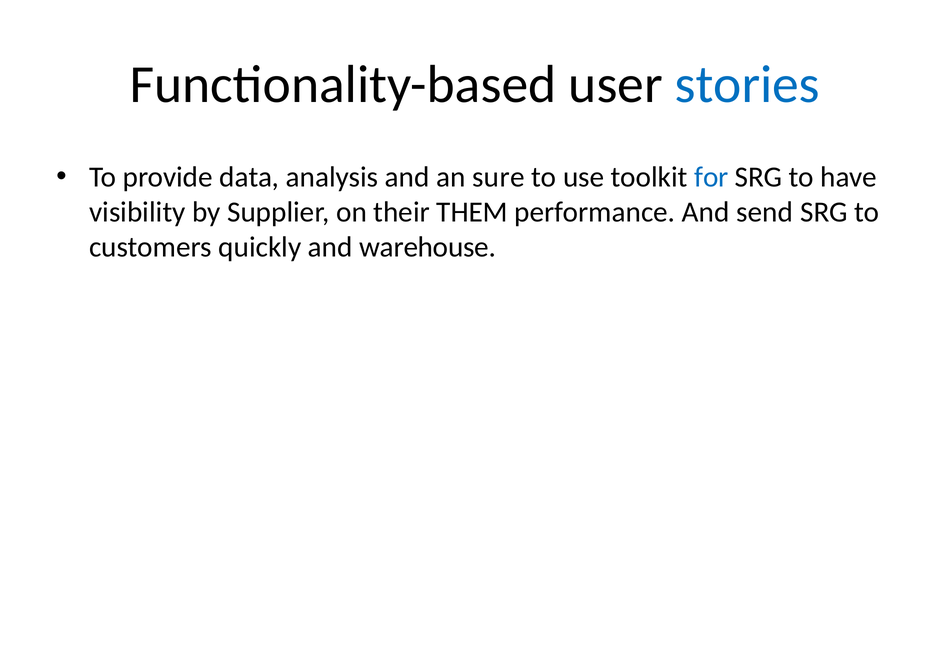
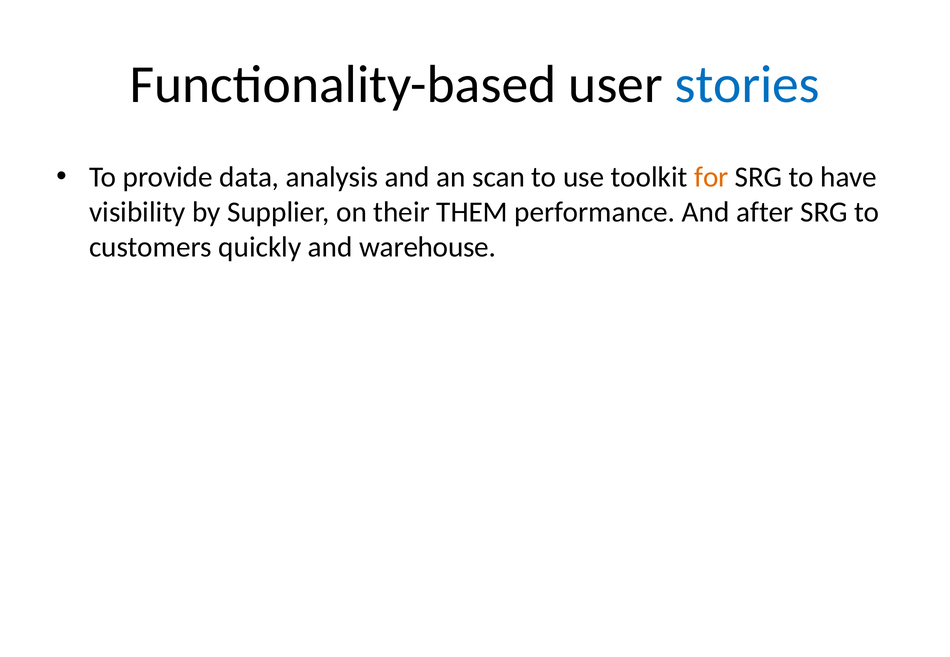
sure: sure -> scan (499, 177)
for colour: blue -> orange (711, 177)
send: send -> after (765, 213)
